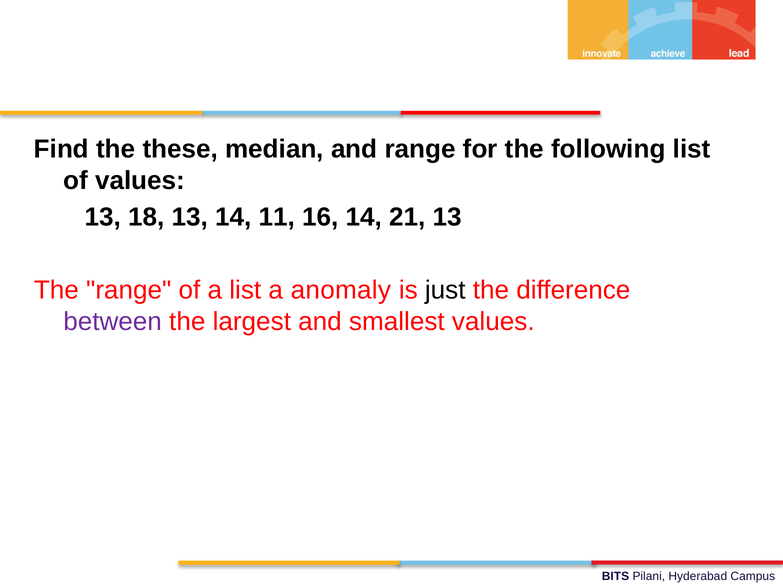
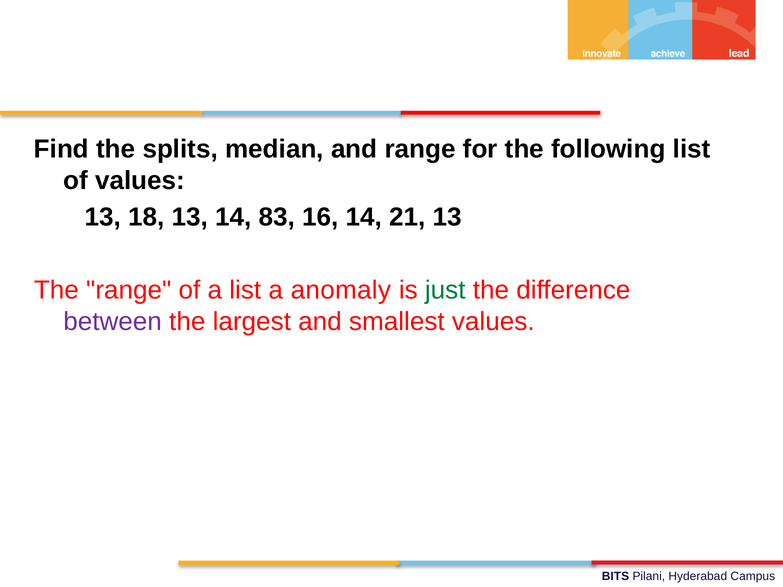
these: these -> splits (180, 149)
11: 11 -> 83 (277, 217)
just colour: black -> green (445, 290)
